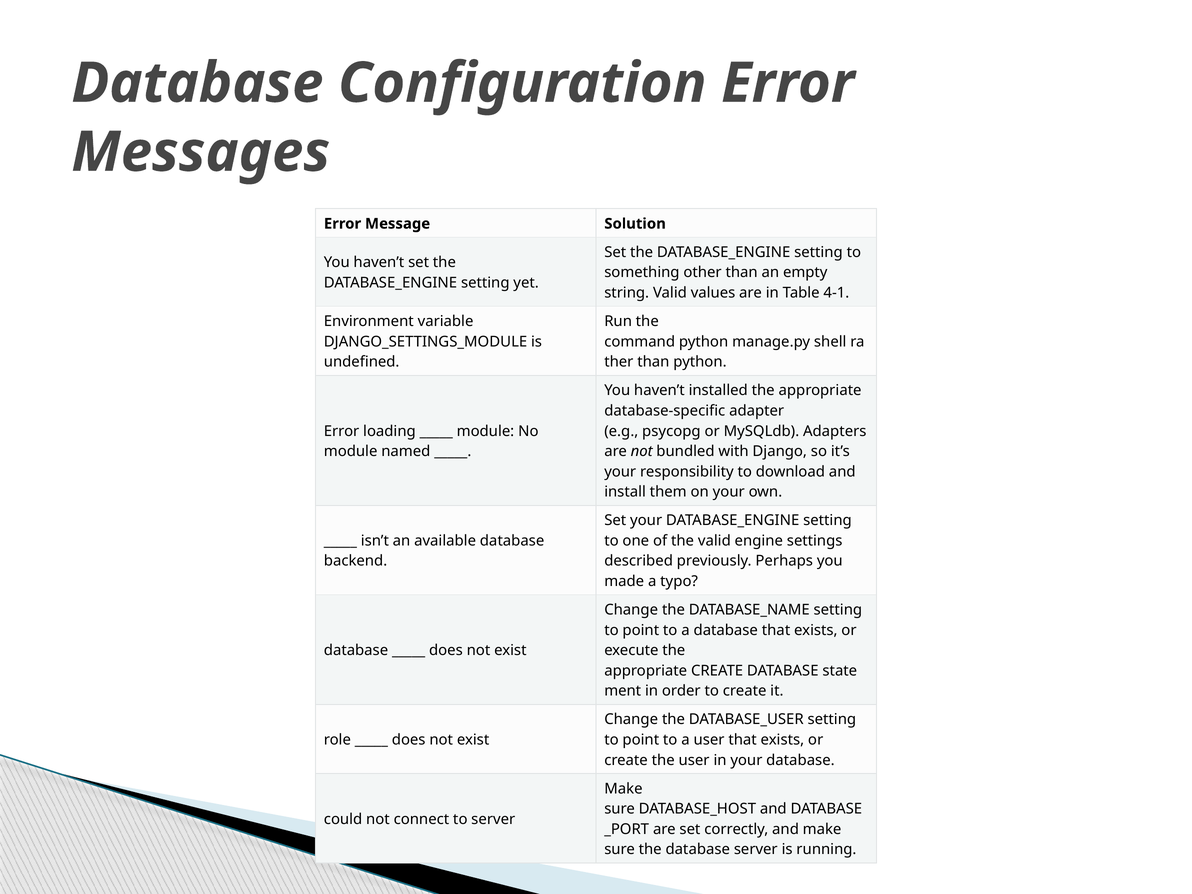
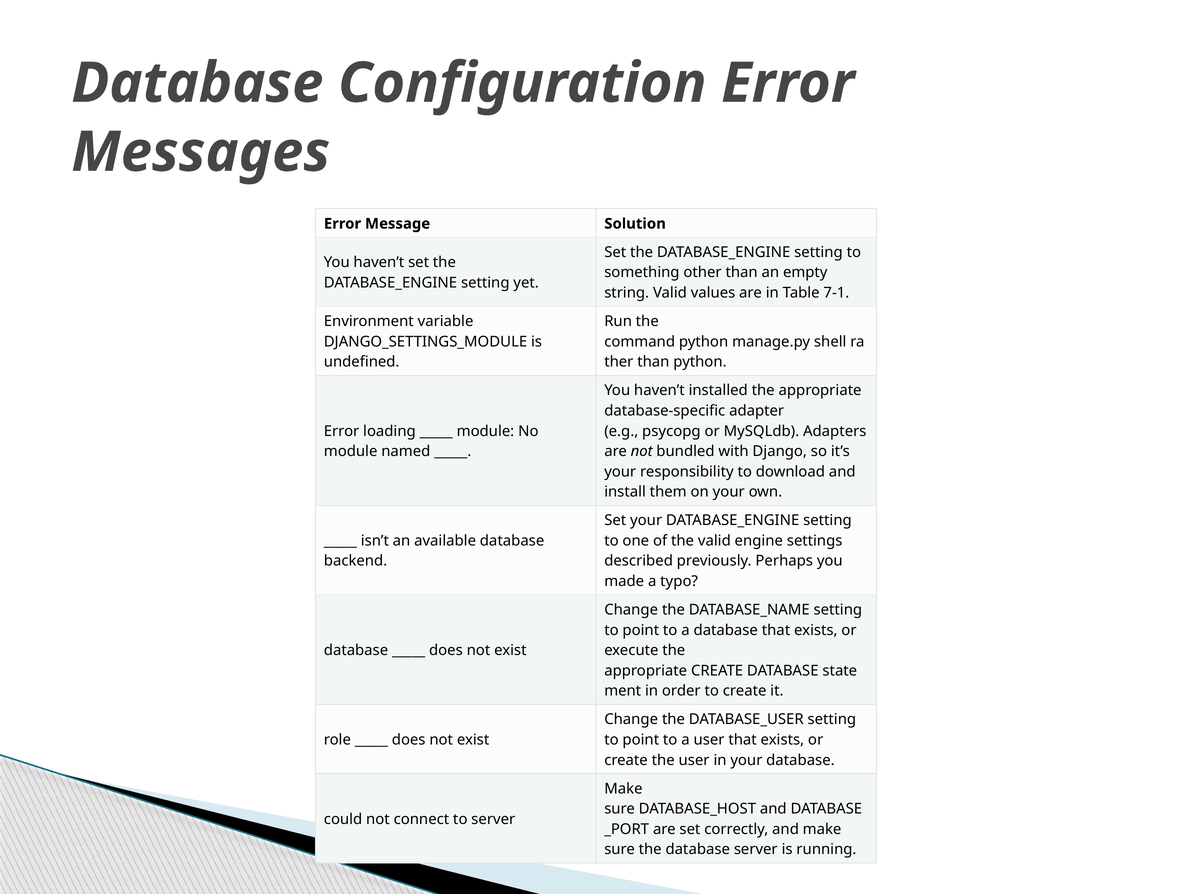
4-1: 4-1 -> 7-1 (836, 293)
